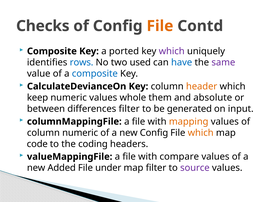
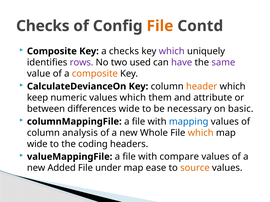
a ported: ported -> checks (124, 51)
rows colour: blue -> purple (82, 63)
have colour: blue -> purple (182, 63)
composite colour: blue -> orange (95, 74)
values whole: whole -> which (133, 98)
absolute: absolute -> attribute (213, 98)
differences filter: filter -> wide (129, 109)
generated: generated -> necessary (189, 109)
input: input -> basic (241, 109)
mapping colour: orange -> blue (189, 122)
column numeric: numeric -> analysis (80, 133)
new Config: Config -> Whole (154, 133)
code: code -> wide (37, 144)
map filter: filter -> ease (156, 168)
source colour: purple -> orange (195, 168)
